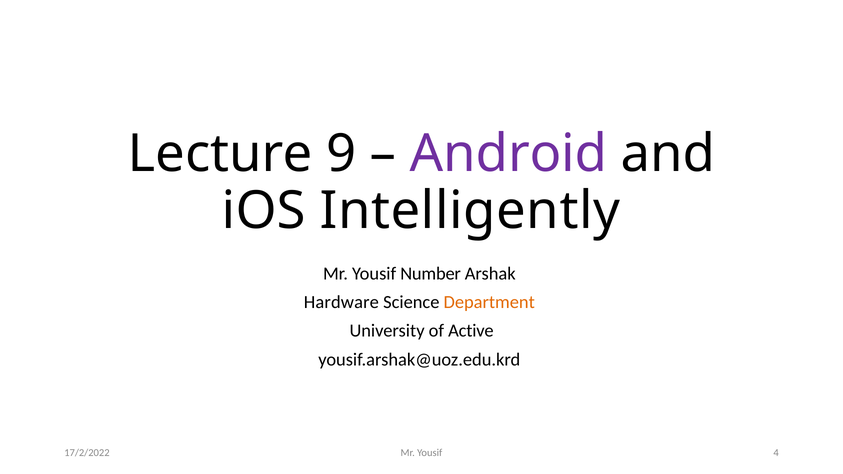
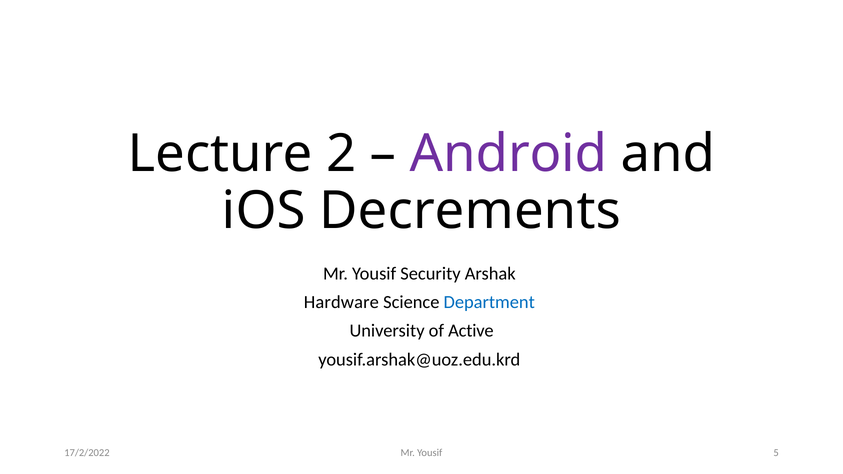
9: 9 -> 2 (341, 154)
Intelligently: Intelligently -> Decrements (470, 211)
Number: Number -> Security (430, 274)
Department colour: orange -> blue (489, 302)
4: 4 -> 5 (776, 453)
